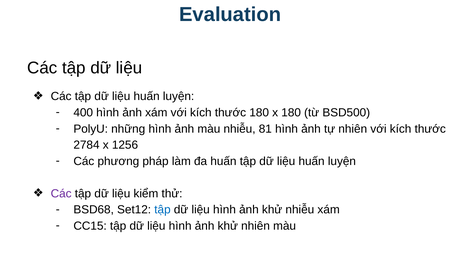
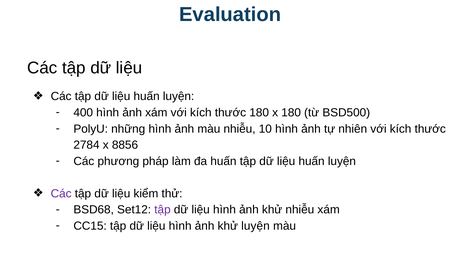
81: 81 -> 10 (265, 129)
1256: 1256 -> 8856 (125, 145)
tập colour: blue -> purple (162, 210)
khử nhiên: nhiên -> luyện (255, 226)
